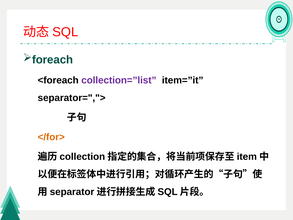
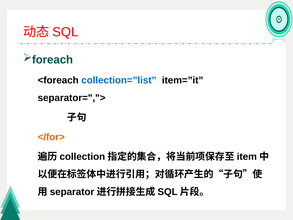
collection=”list colour: purple -> blue (119, 80)
